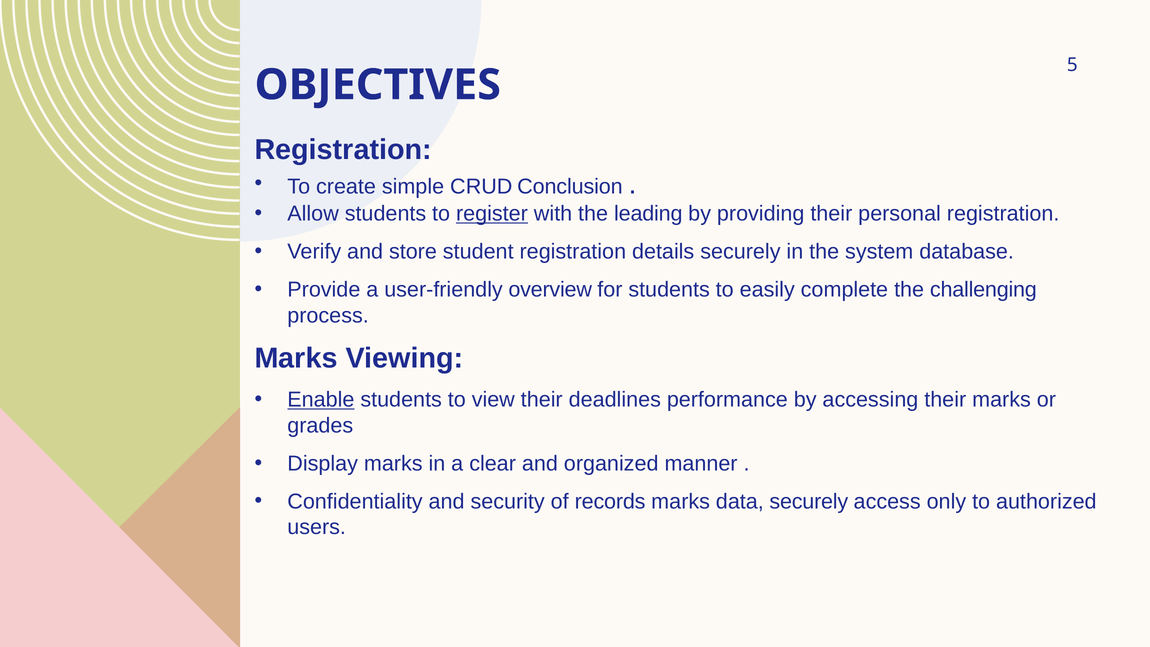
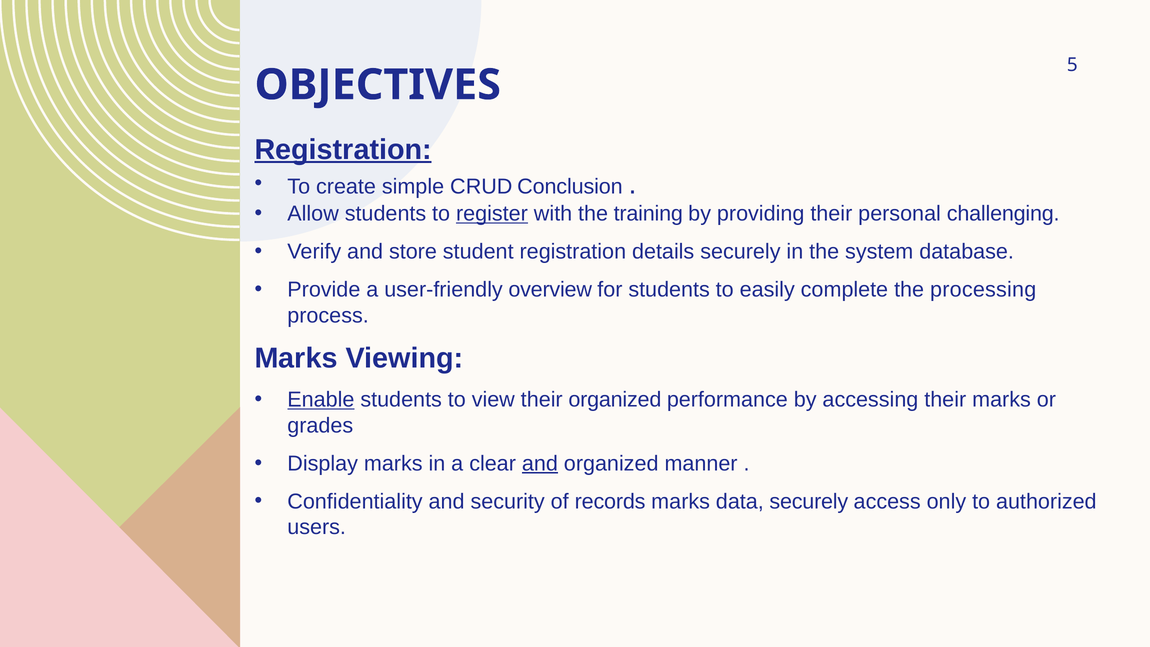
Registration underline: none -> present (343, 150)
leading: leading -> training (648, 214)
personal registration: registration -> challenging (1003, 214)
challenging: challenging -> processing (983, 289)
their deadlines: deadlines -> organized (615, 400)
and underline: none -> present (540, 463)
